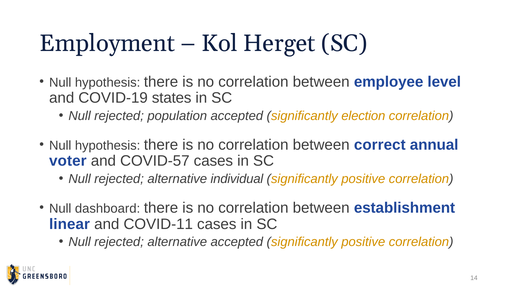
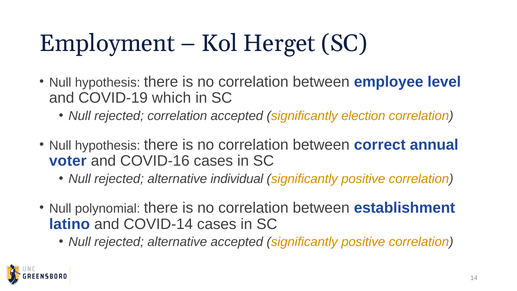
states: states -> which (172, 98)
rejected population: population -> correlation (177, 116)
COVID-57: COVID-57 -> COVID-16 (155, 161)
dashboard: dashboard -> polynomial (108, 208)
linear: linear -> latino (70, 224)
COVID-11: COVID-11 -> COVID-14 (158, 224)
